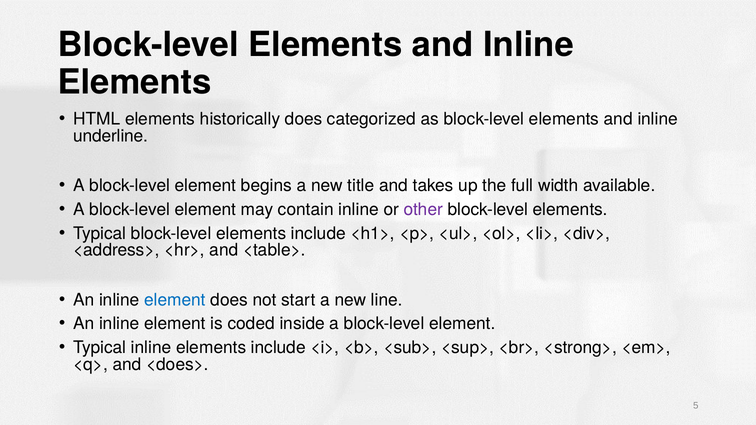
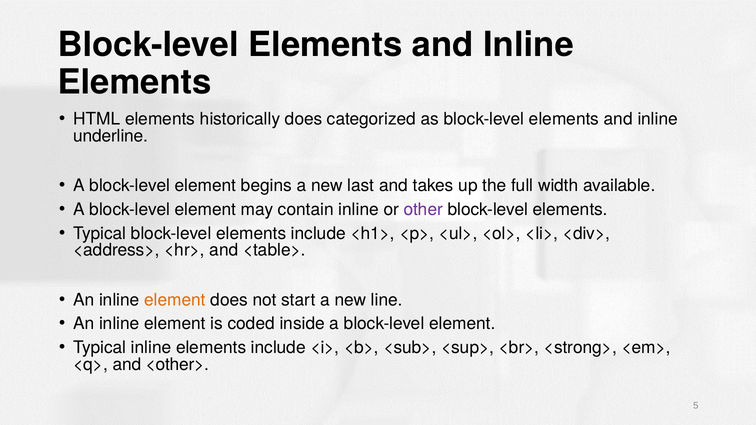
title: title -> last (361, 186)
element colour: blue -> orange (175, 300)
<does>: <does> -> <other> (178, 365)
